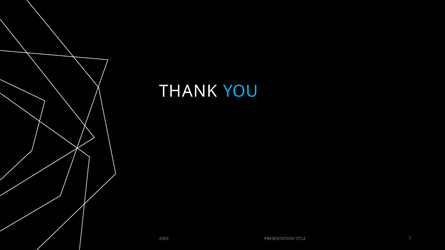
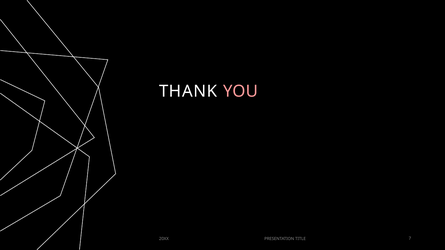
YOU colour: light blue -> pink (241, 92)
